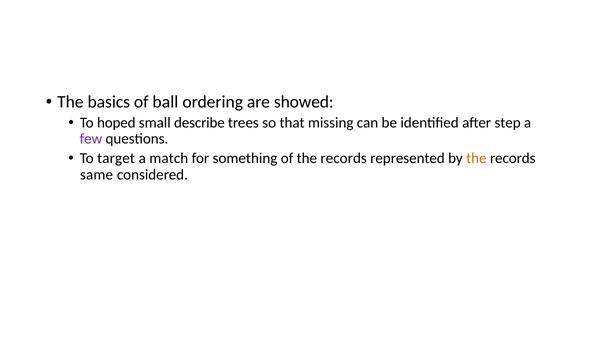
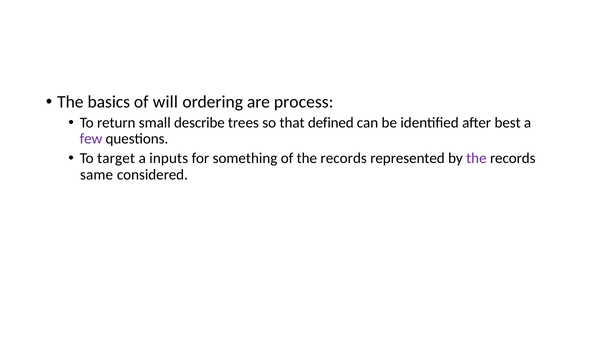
ball: ball -> will (165, 102)
showed: showed -> process (304, 102)
hoped: hoped -> return (116, 123)
missing: missing -> defined (331, 123)
step: step -> best (508, 123)
match: match -> inputs (169, 158)
the colour: orange -> purple (476, 158)
